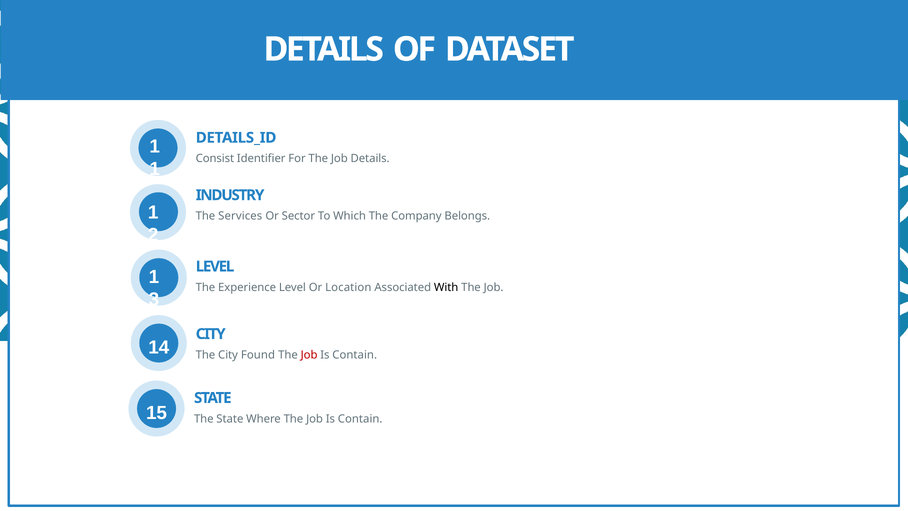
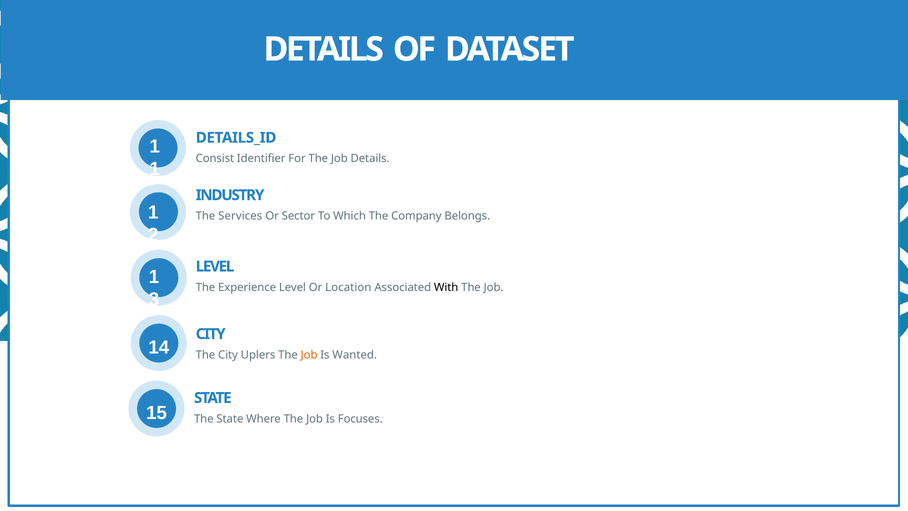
Found: Found -> Uplers (258, 355)
Job colour: red -> orange (309, 355)
Contain: Contain -> Wanted (355, 355)
Contain: Contain -> Focuses (360, 419)
